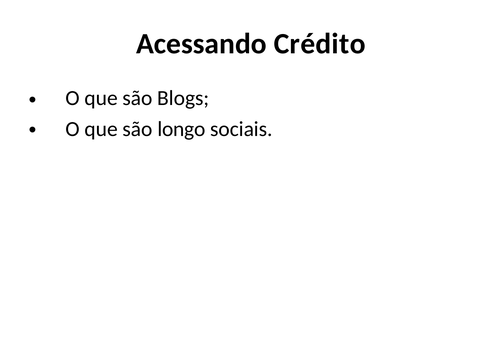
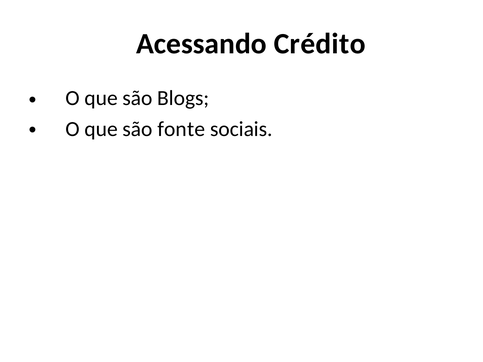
longo: longo -> fonte (181, 129)
